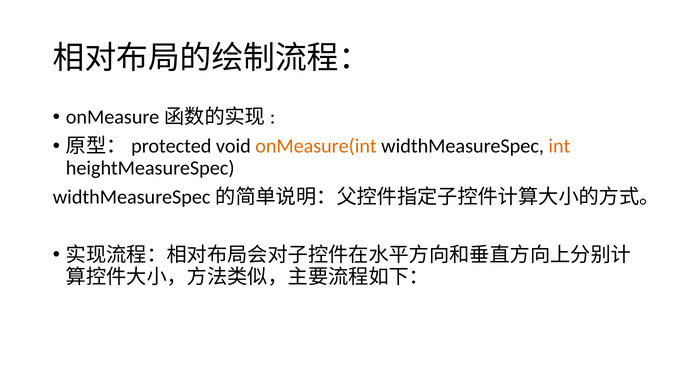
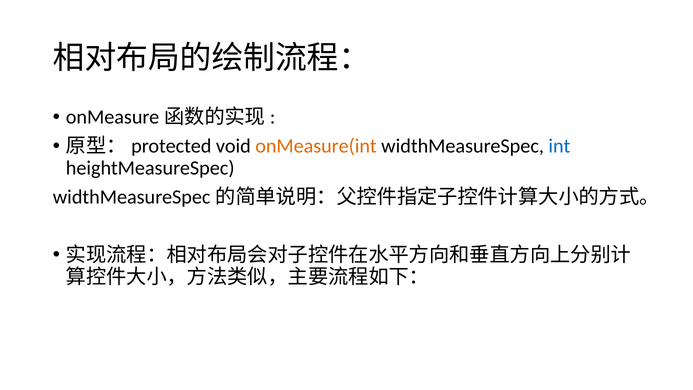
int colour: orange -> blue (559, 146)
